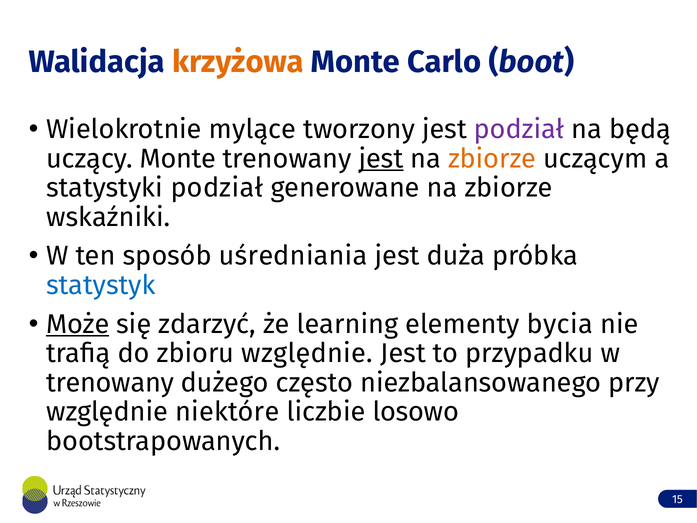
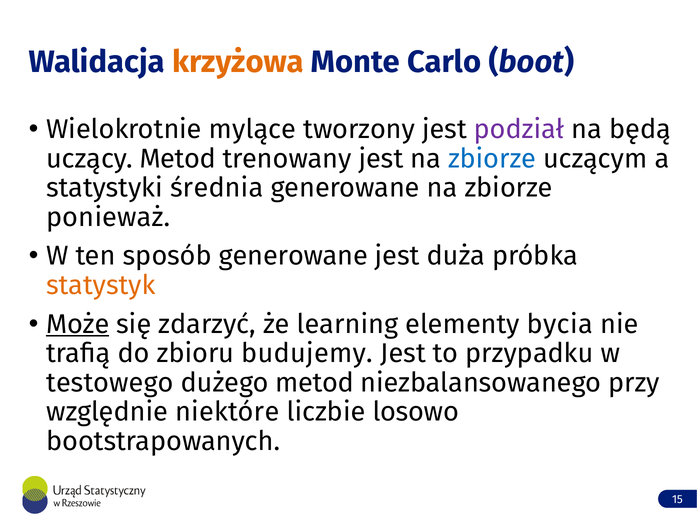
uczący Monte: Monte -> Metod (178, 159)
jest underline: present -> none (381, 159)
zbiorze colour: orange -> blue (492, 159)
statystyki podział: podział -> średnia (217, 188)
wskaźniki: wskaźniki -> ponieważ (108, 217)
sposób uśredniania: uśredniania -> generowane (293, 256)
statystyk colour: blue -> orange (101, 285)
zbioru względnie: względnie -> budujemy (307, 353)
trenowany: trenowany -> testowego (110, 382)
dużego często: często -> metod (315, 382)
